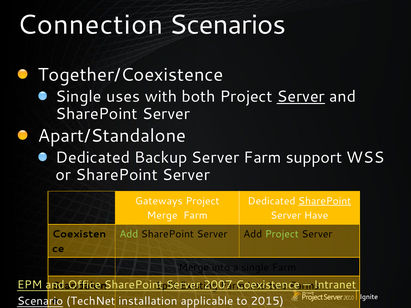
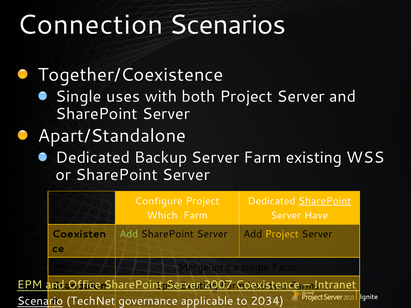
Server underline: present -> none (301, 97)
Farm support: support -> existing (314, 158)
Gateways: Gateways -> Configure (159, 201)
Merge: Merge -> Which (162, 216)
Project colour: light green -> yellow (282, 234)
installation: installation -> governance (148, 301)
2015: 2015 -> 2034 (267, 301)
